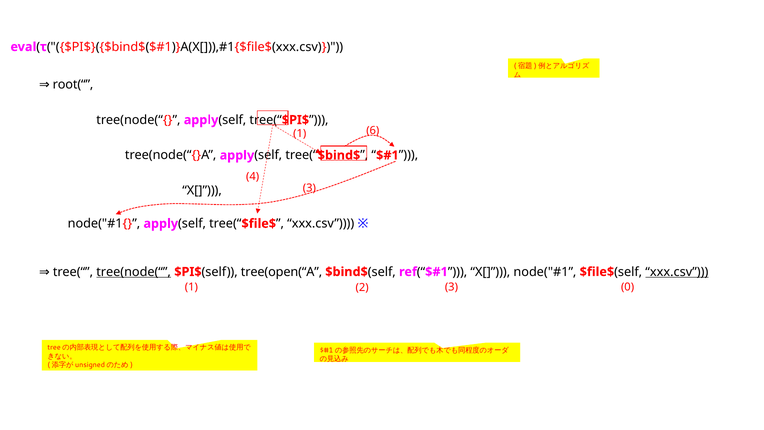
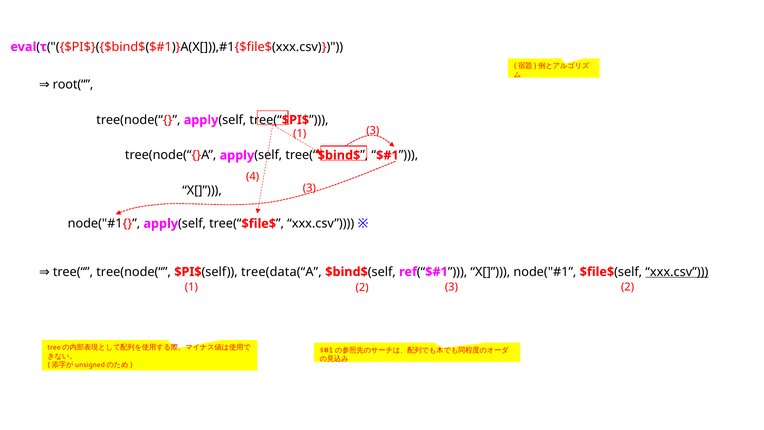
1 6: 6 -> 3 (373, 131)
tree(node(“ underline: present -> none (134, 272)
tree(open(“A: tree(open(“A -> tree(data(“A (281, 272)
1 0: 0 -> 2 (628, 287)
